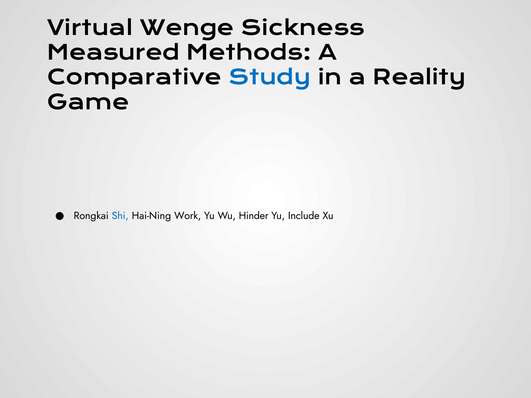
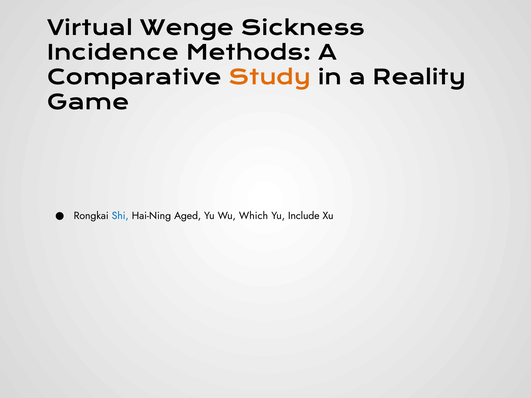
Measured: Measured -> Incidence (113, 53)
Study colour: blue -> orange (270, 78)
Work: Work -> Aged (188, 216)
Hinder: Hinder -> Which (254, 216)
